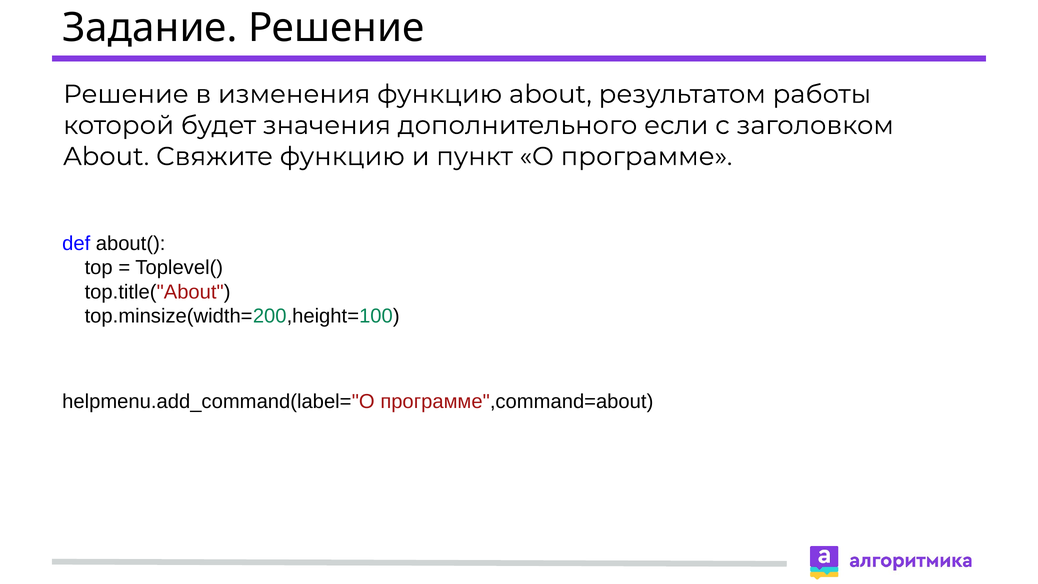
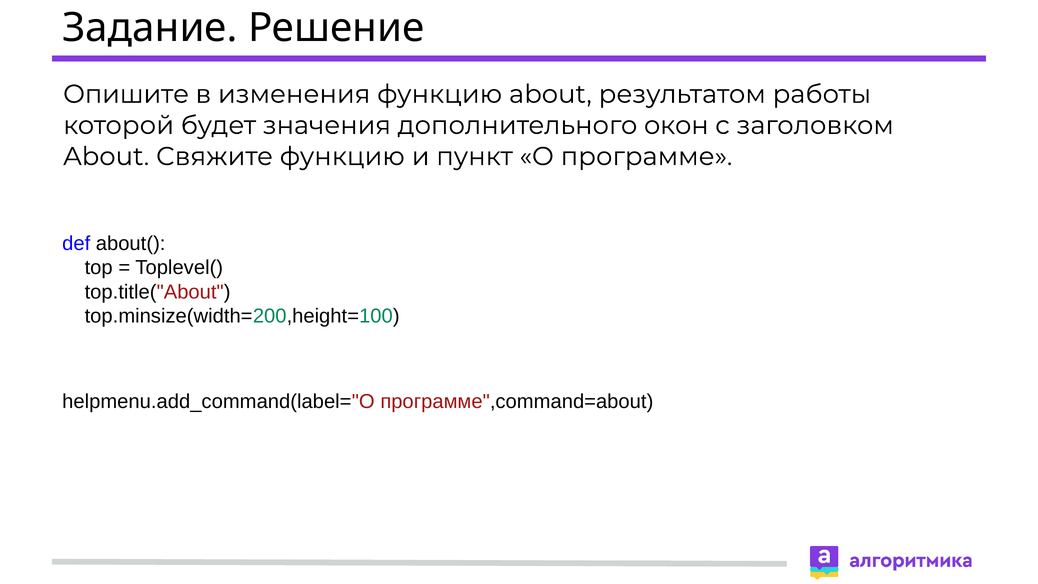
Решение: Решение -> Опишите (126, 94)
если: если -> окон (676, 125)
